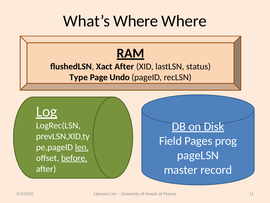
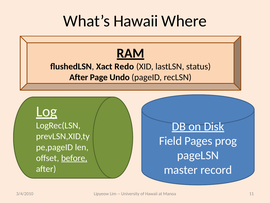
What’s Where: Where -> Hawaii (136, 21)
Xact After: After -> Redo (124, 66)
Type: Type -> After (79, 77)
len underline: present -> none (82, 147)
